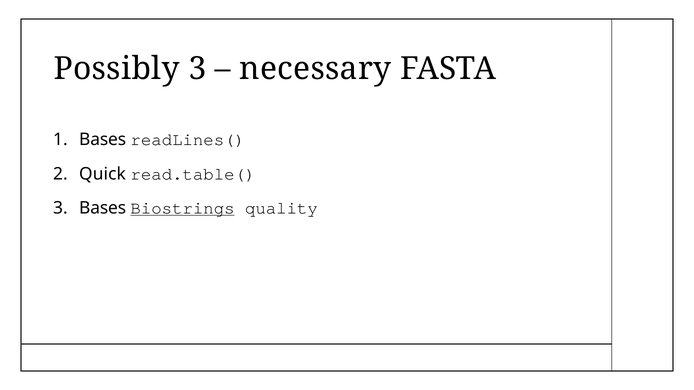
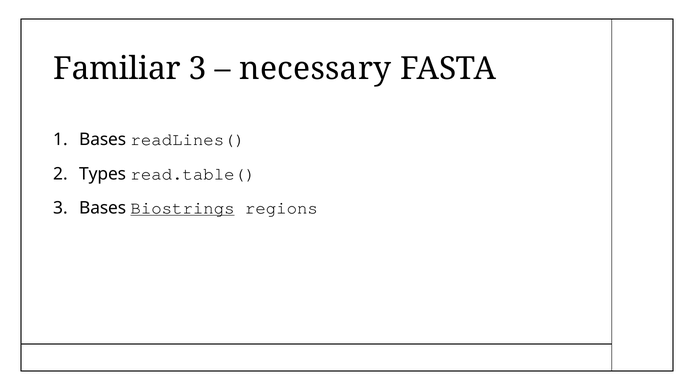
Possibly: Possibly -> Familiar (117, 69)
Quick: Quick -> Types (103, 174)
quality: quality -> regions (281, 208)
